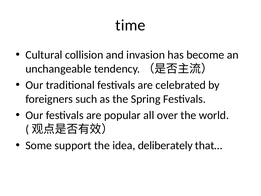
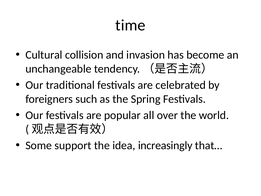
deliberately: deliberately -> increasingly (165, 145)
